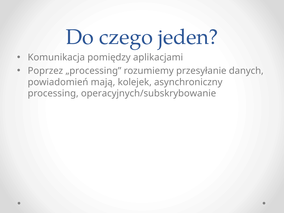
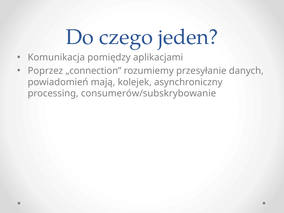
„processing: „processing -> „connection (93, 71)
operacyjnych/subskrybowanie: operacyjnych/subskrybowanie -> consumerów/subskrybowanie (149, 93)
